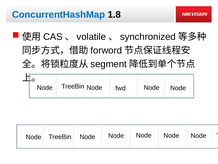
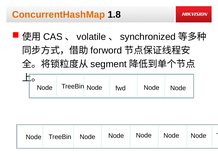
ConcurrentHashMap colour: blue -> orange (59, 15)
